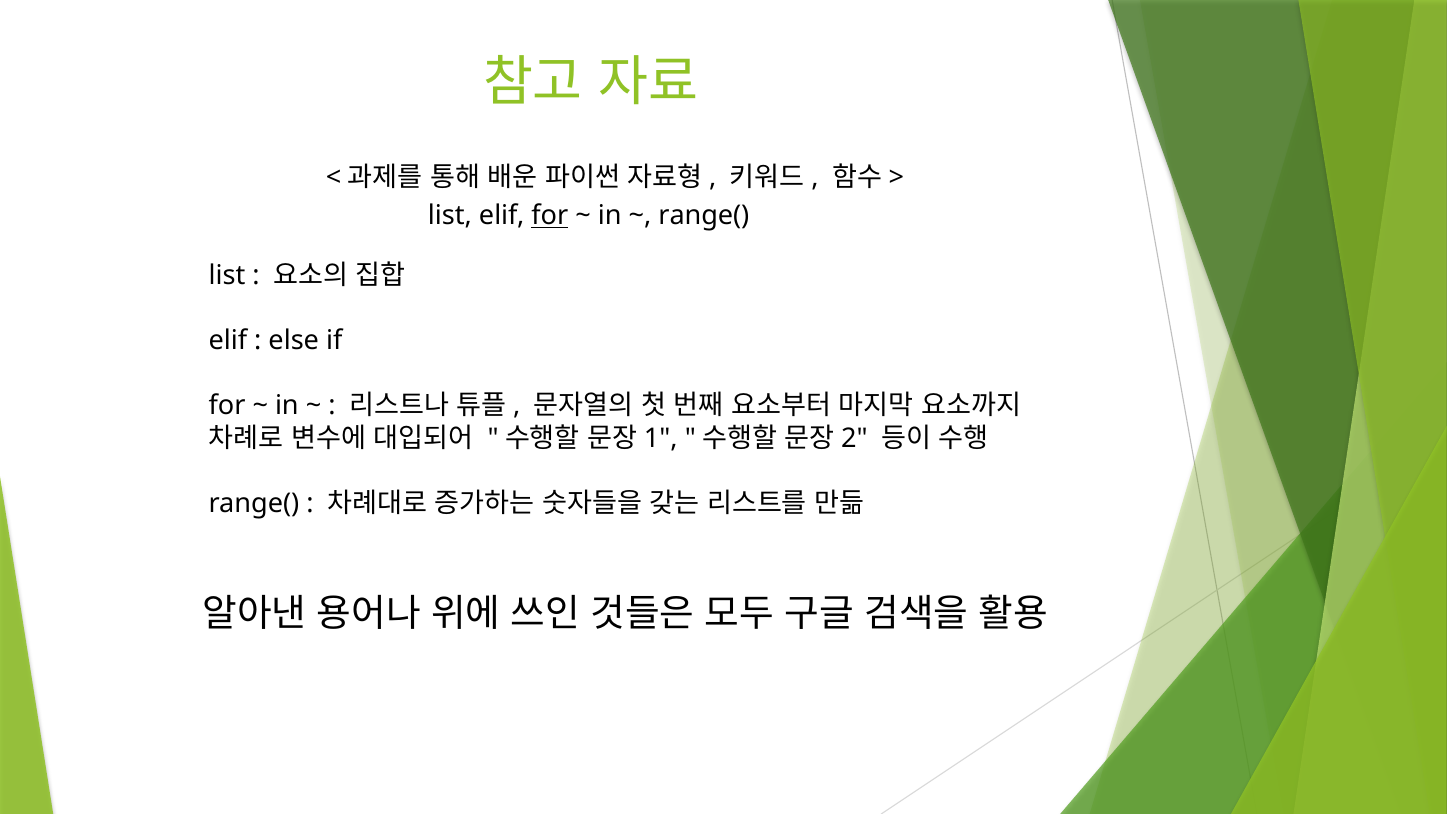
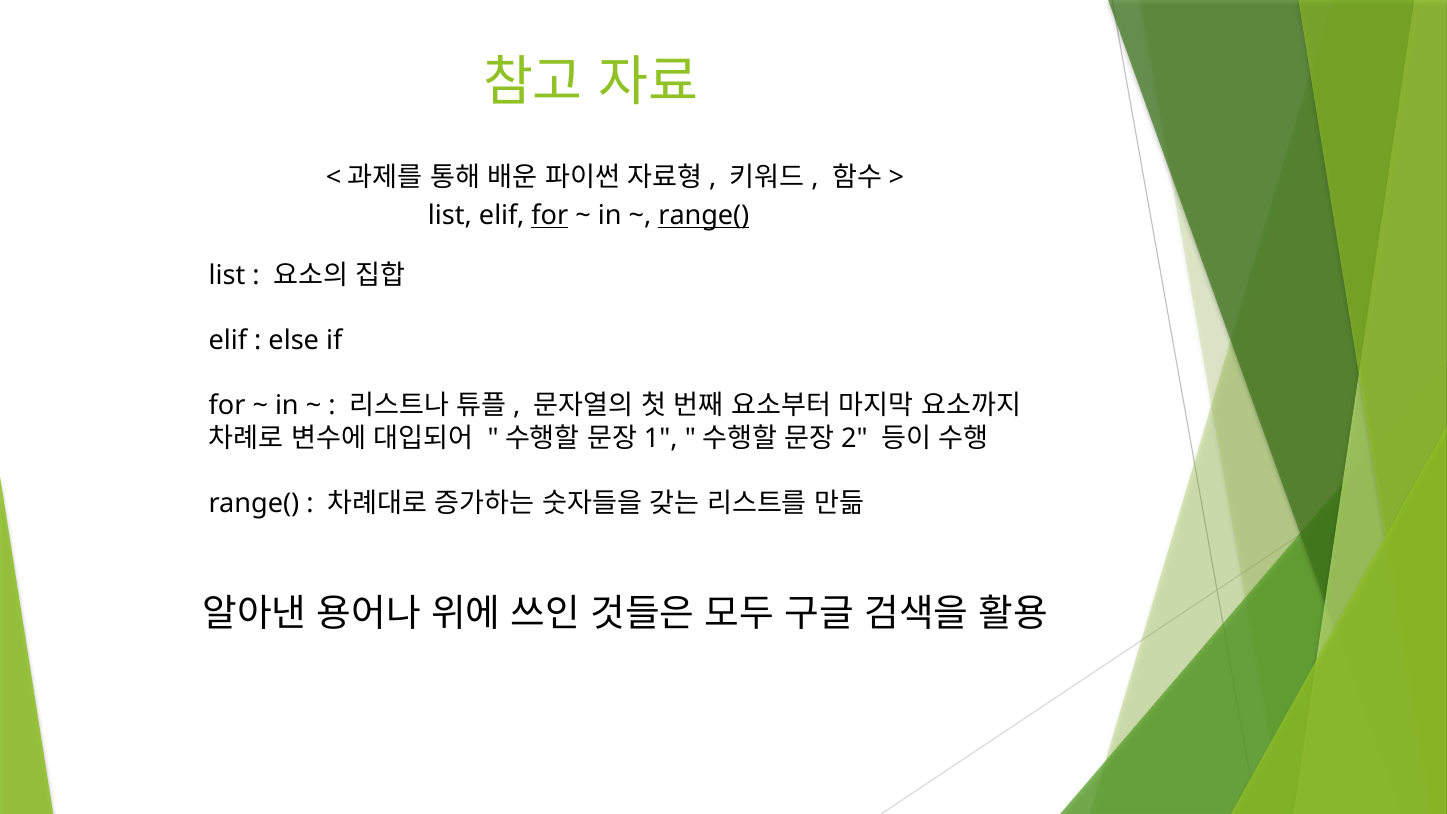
range( underline: none -> present (704, 216)
